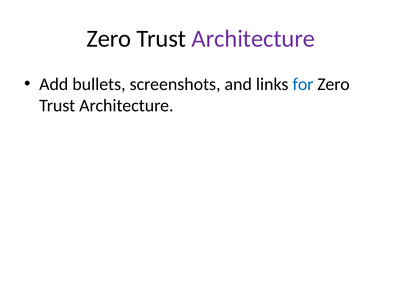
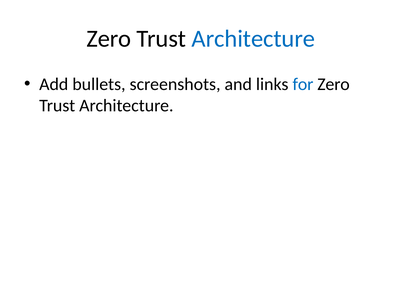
Architecture colour: purple -> blue (253, 39)
